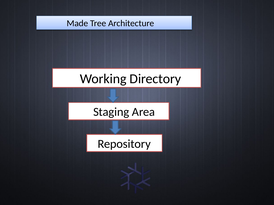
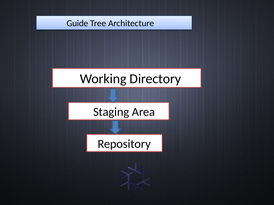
Made: Made -> Guide (77, 23)
